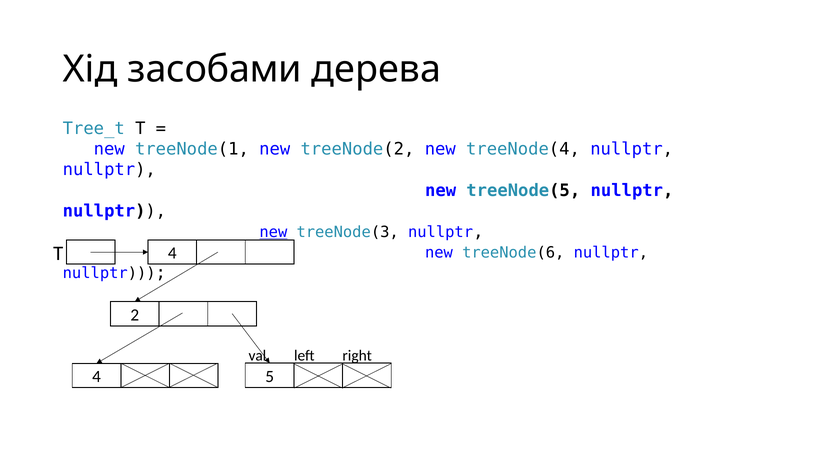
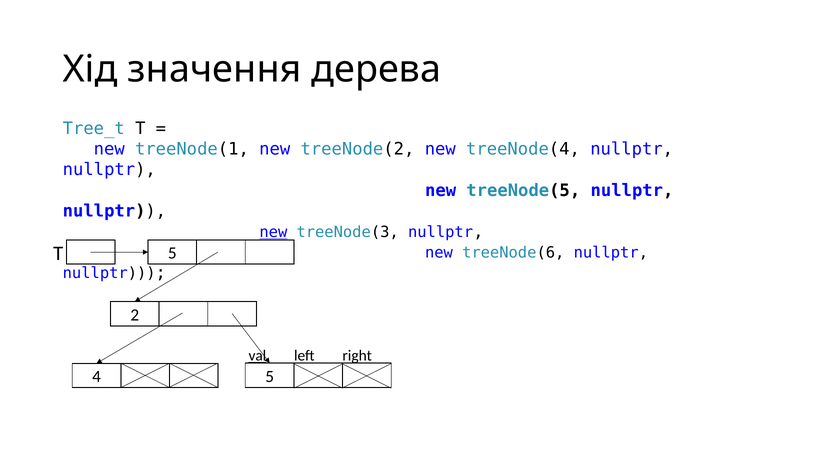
засобами: засобами -> значення (215, 69)
T 4: 4 -> 5 (172, 253)
val underline: none -> present (257, 356)
